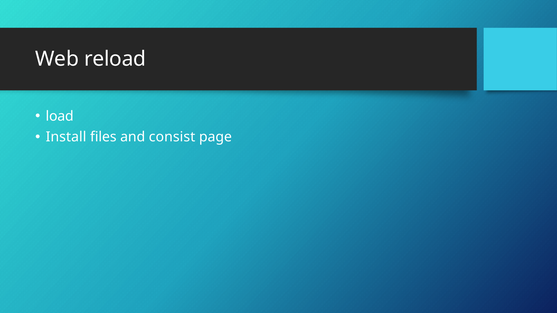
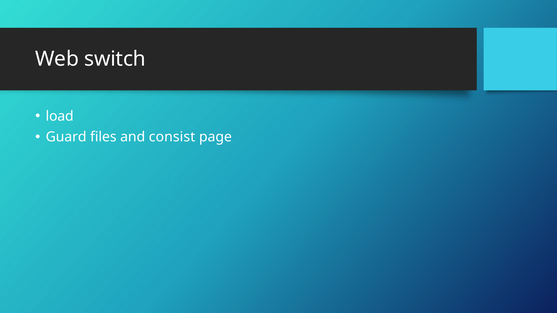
reload: reload -> switch (115, 59)
Install: Install -> Guard (66, 137)
